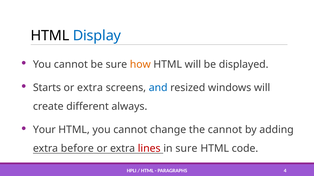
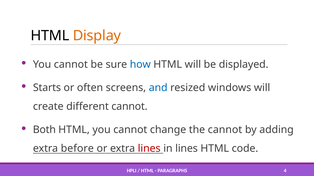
Display colour: blue -> orange (97, 36)
how colour: orange -> blue (140, 65)
extra: extra -> often (90, 88)
different always: always -> cannot (129, 107)
Your: Your -> Both (44, 130)
in sure: sure -> lines (187, 149)
